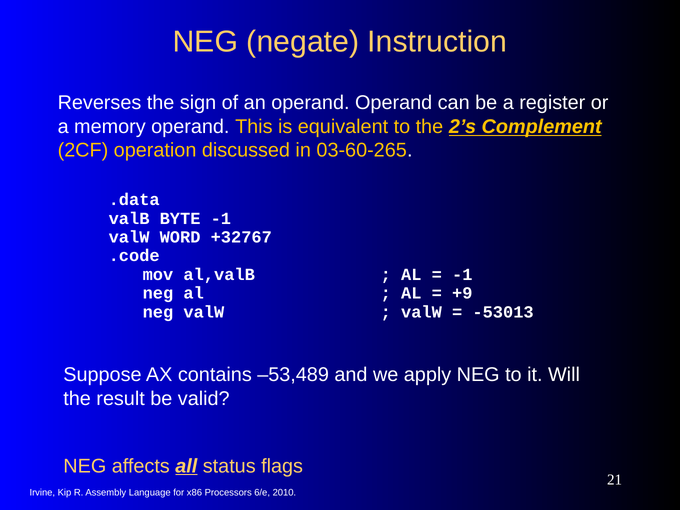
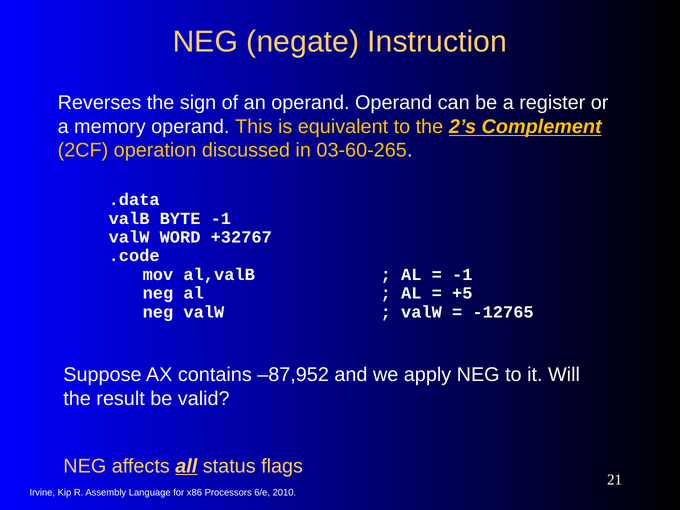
+9: +9 -> +5 (462, 293)
-53013: -53013 -> -12765 (503, 312)
–53,489: –53,489 -> –87,952 (293, 375)
